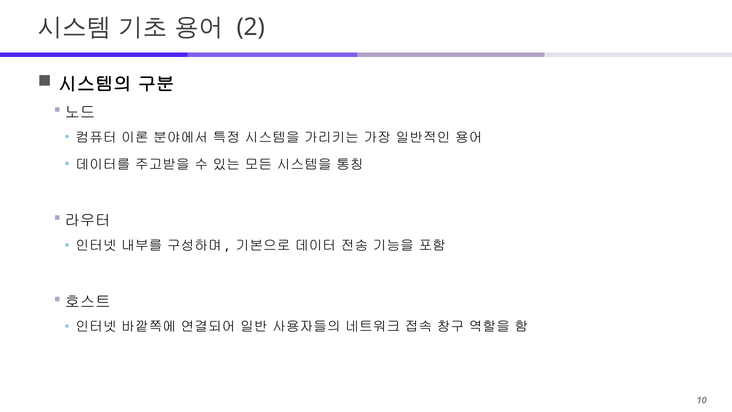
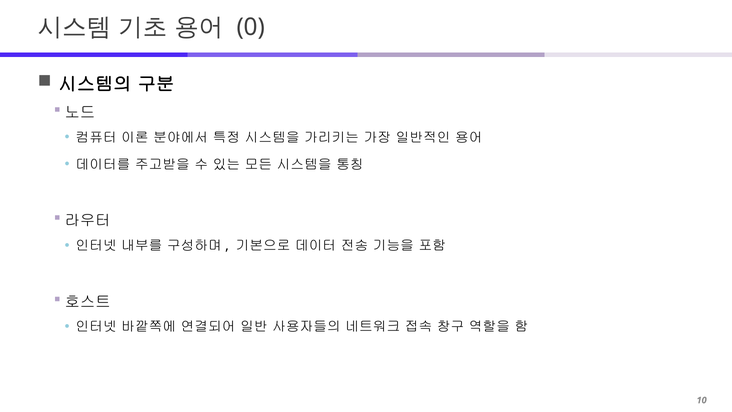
2: 2 -> 0 (251, 27)
